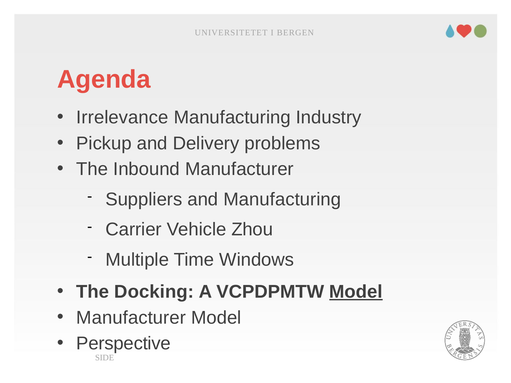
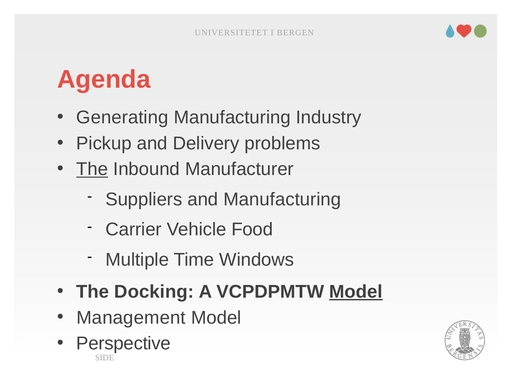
Irrelevance: Irrelevance -> Generating (122, 118)
The underline: none -> present (92, 169)
Zhou: Zhou -> Food (252, 230)
Manufacturer: Manufacturer -> Management (131, 318)
